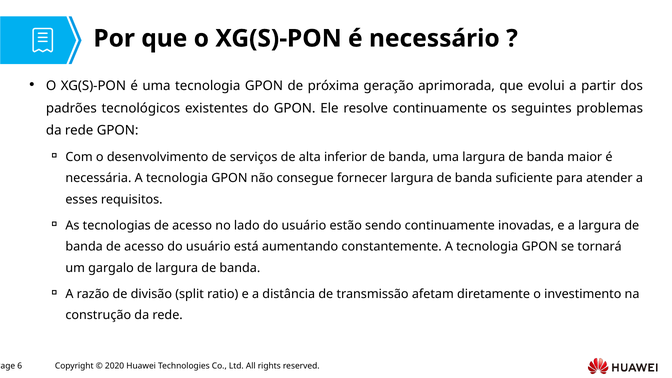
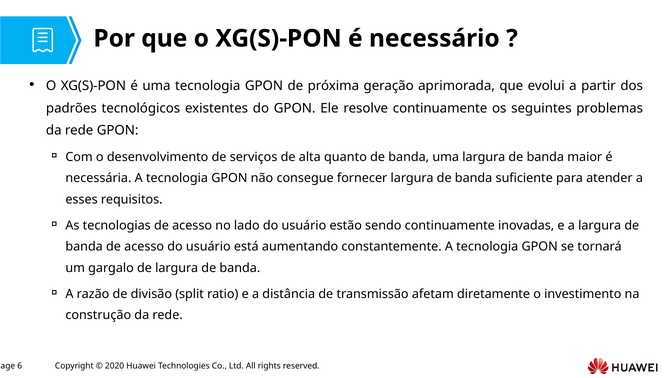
inferior: inferior -> quanto (345, 157)
